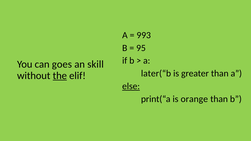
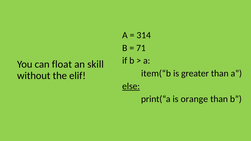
993: 993 -> 314 (144, 35)
95: 95 -> 71 (141, 48)
goes: goes -> float (62, 64)
later(“b: later(“b -> item(“b (156, 74)
the underline: present -> none (60, 76)
